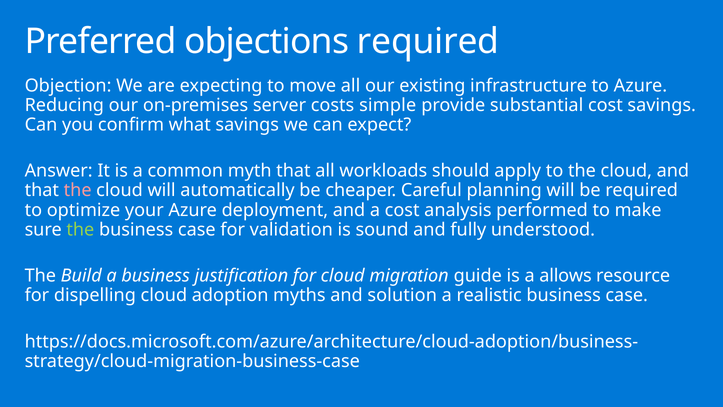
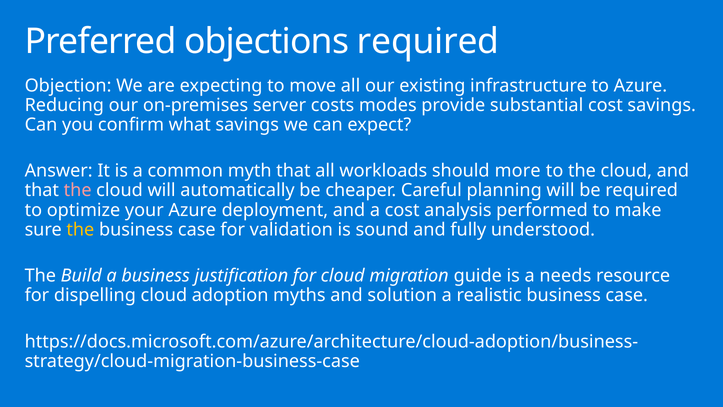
simple: simple -> modes (388, 105)
apply: apply -> more (518, 171)
the colour: light green -> yellow (80, 229)
allows: allows -> needs (565, 276)
